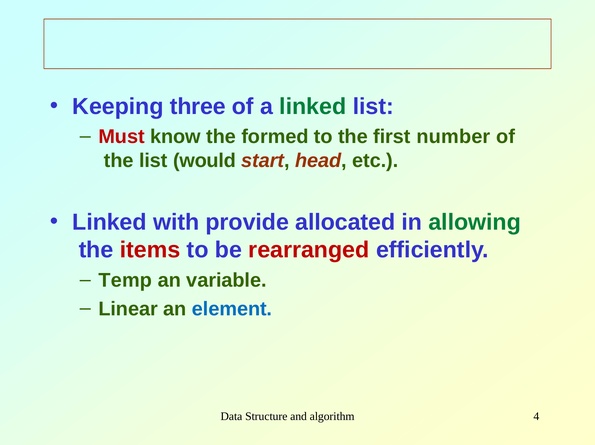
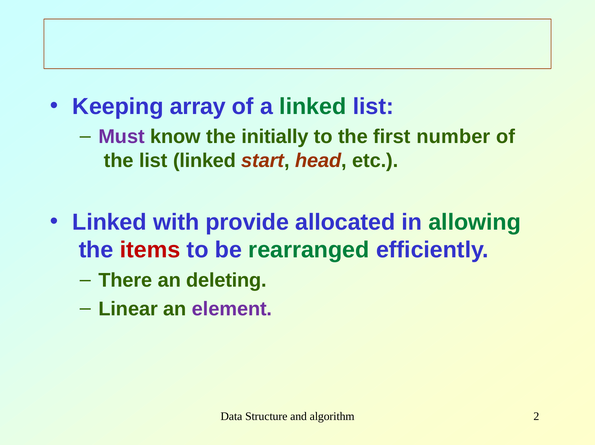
three: three -> array (198, 107)
Must colour: red -> purple (122, 137)
formed: formed -> initially (275, 137)
list would: would -> linked (205, 161)
rearranged colour: red -> green (309, 250)
Temp: Temp -> There (125, 281)
variable: variable -> deleting (227, 281)
element colour: blue -> purple (232, 309)
4: 4 -> 2 (536, 417)
